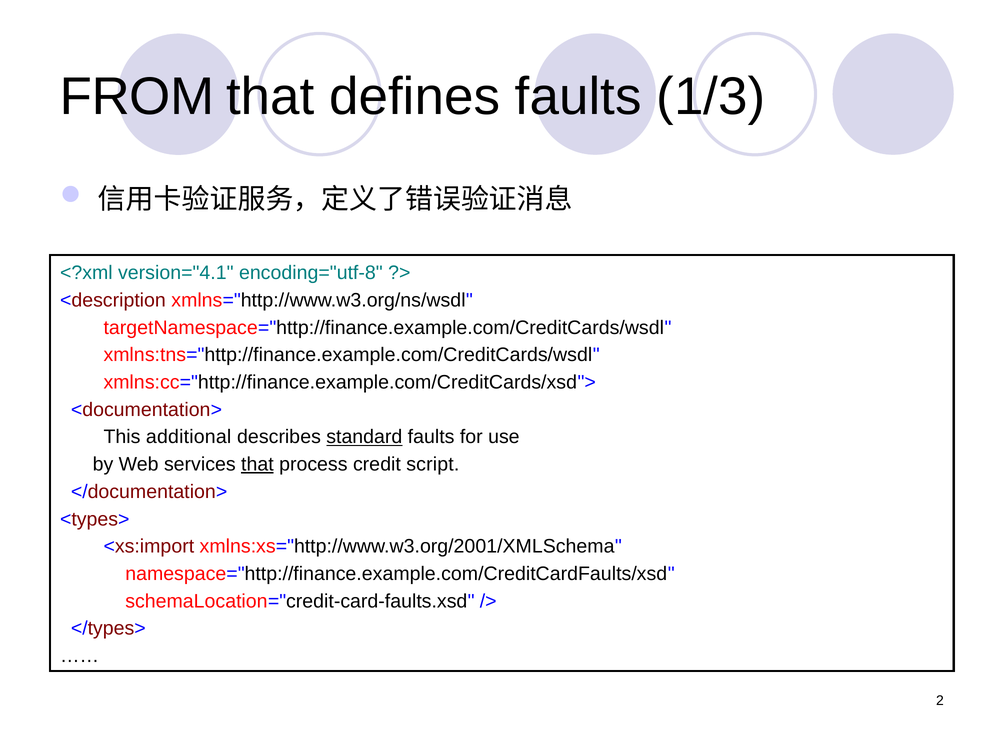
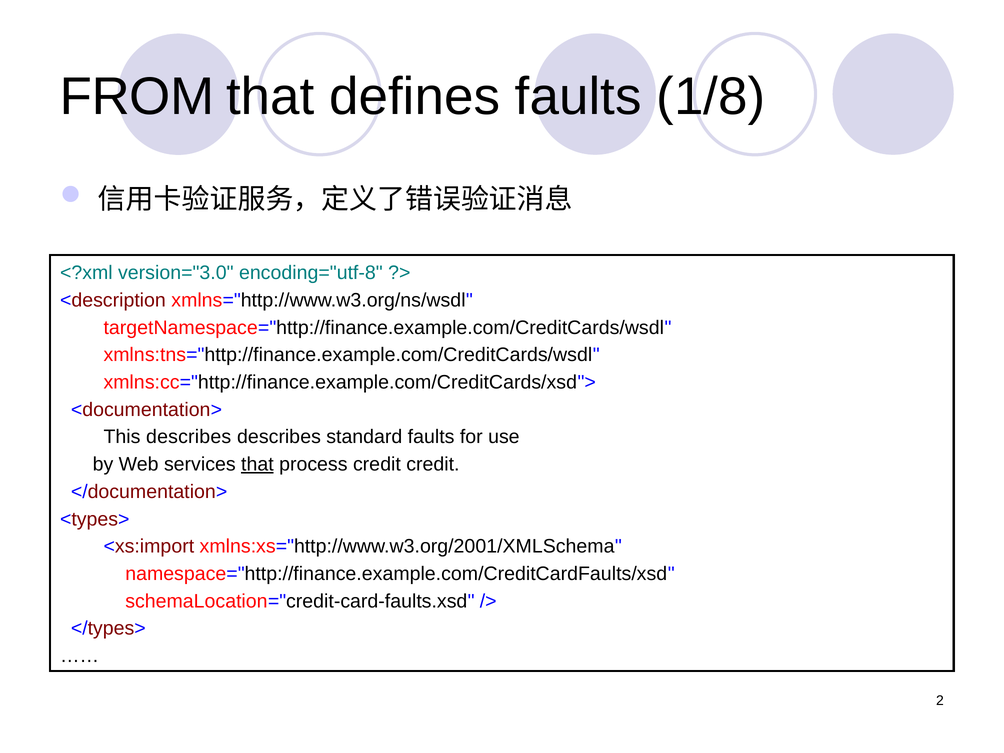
1/3: 1/3 -> 1/8 (711, 97)
version="4.1: version="4.1 -> version="3.0 (176, 273)
This additional: additional -> describes (189, 437)
standard underline: present -> none (364, 437)
credit script: script -> credit (433, 464)
